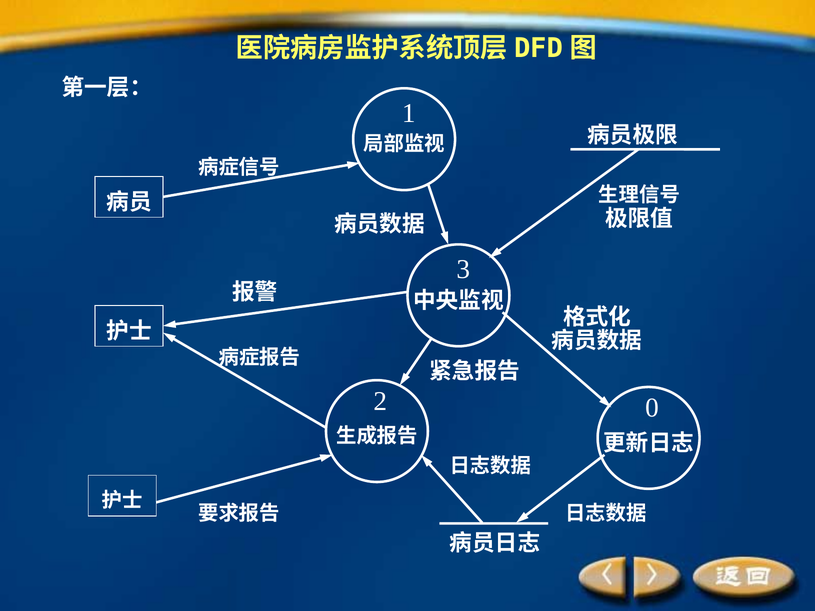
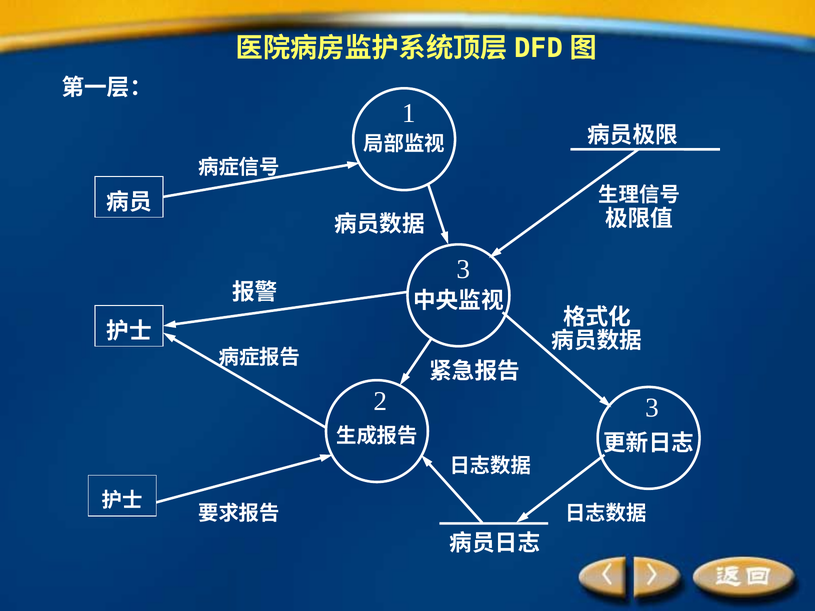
2 0: 0 -> 3 (652, 408)
